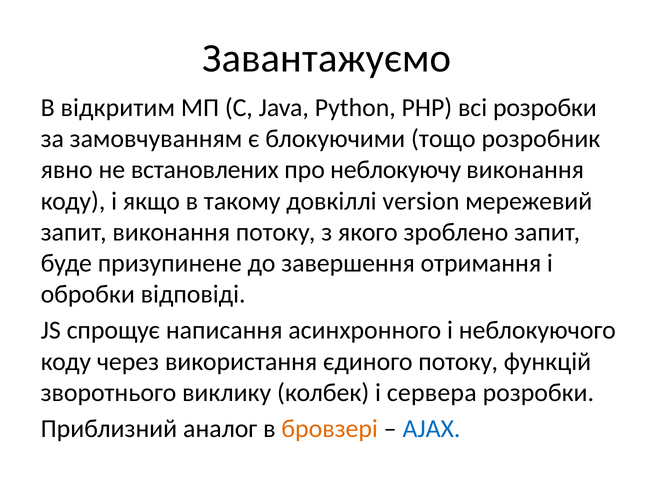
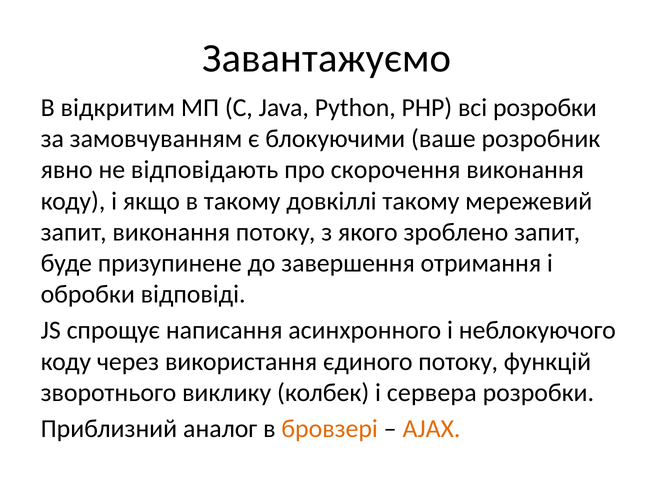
тощо: тощо -> ваше (443, 139)
встановлених: встановлених -> відповідають (205, 170)
неблокуючу: неблокуючу -> скорочення (396, 170)
довкіллі version: version -> такому (421, 201)
AJAX colour: blue -> orange (432, 429)
